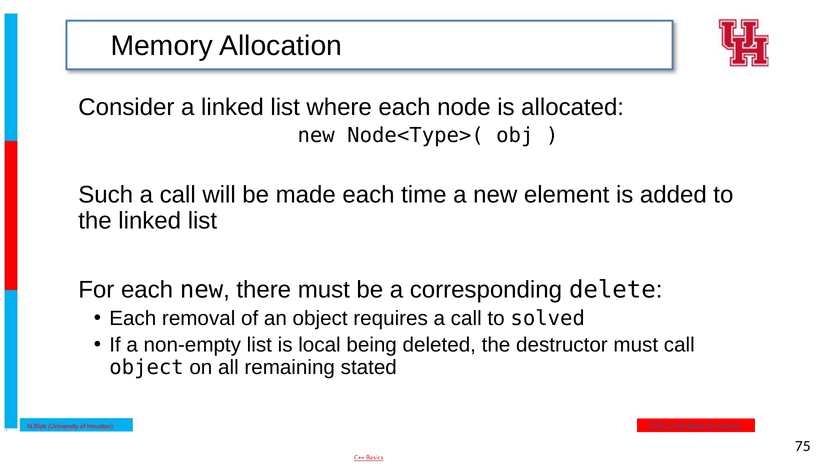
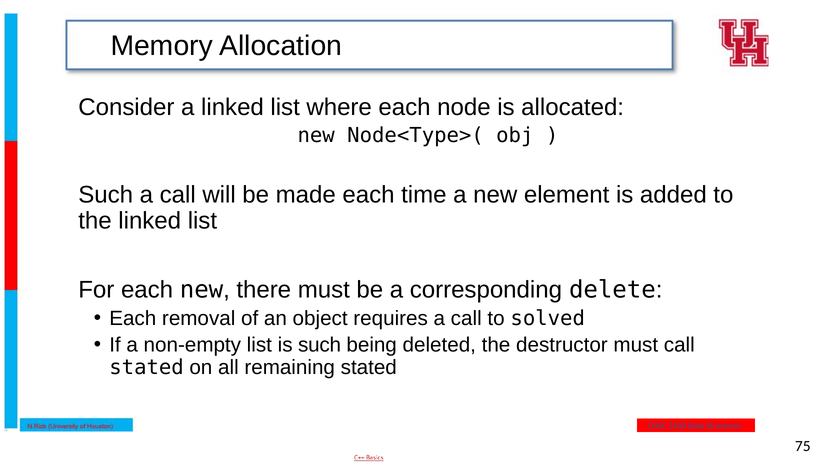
is local: local -> such (320, 345)
object: object -> stated (147, 367)
